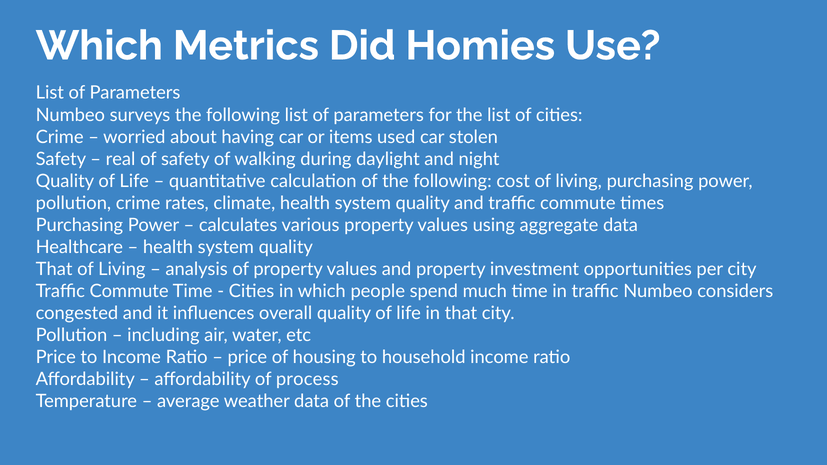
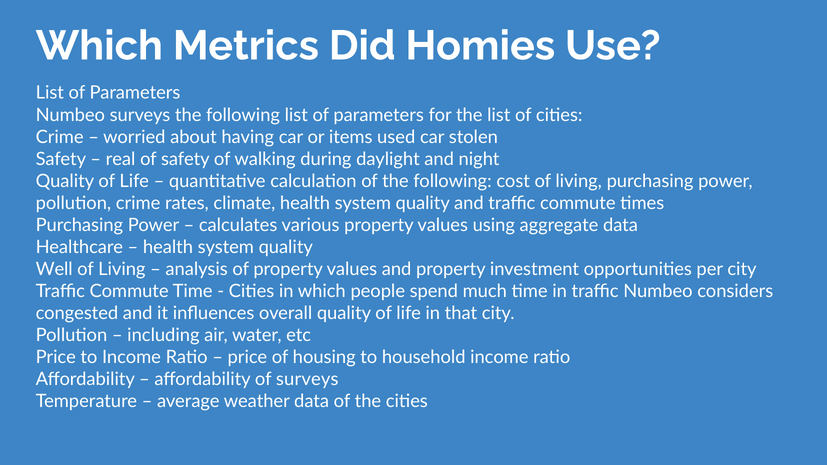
That: That -> Well (54, 269)
of process: process -> surveys (307, 380)
